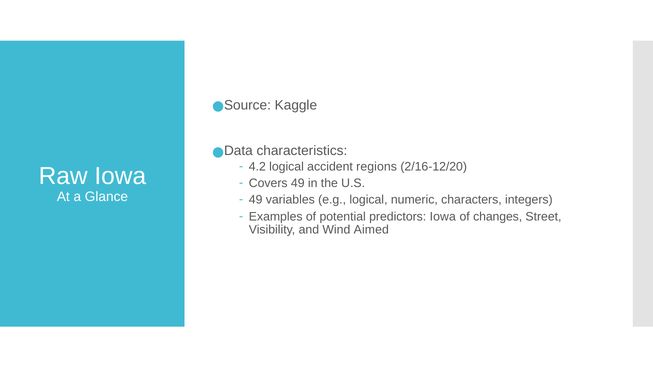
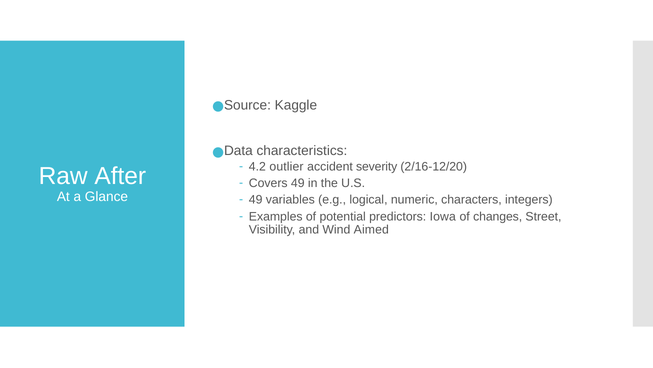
4.2 logical: logical -> outlier (286, 166)
regions: regions -> severity (377, 166)
Raw Iowa: Iowa -> After (120, 176)
